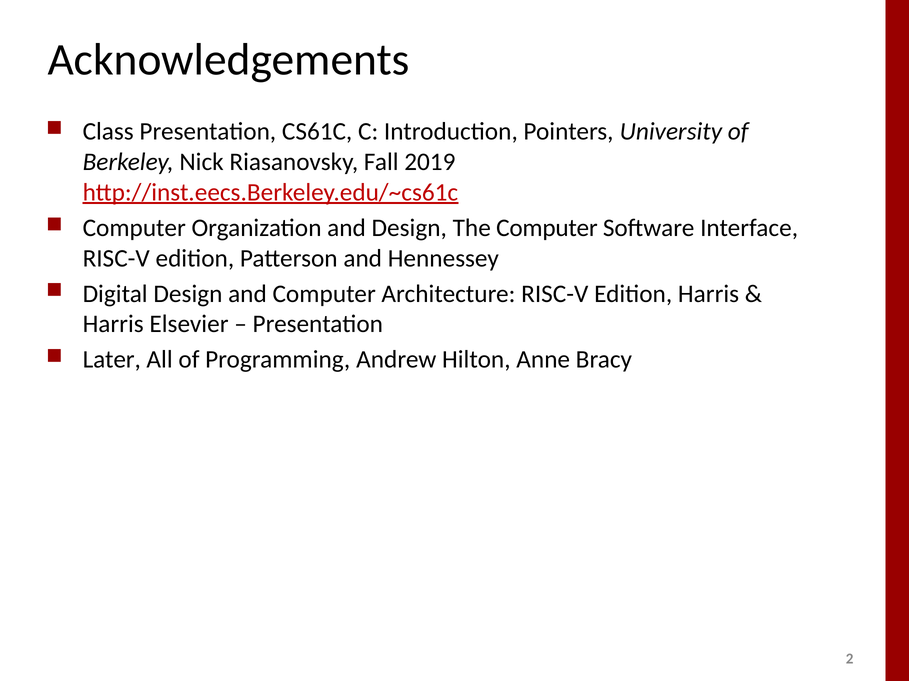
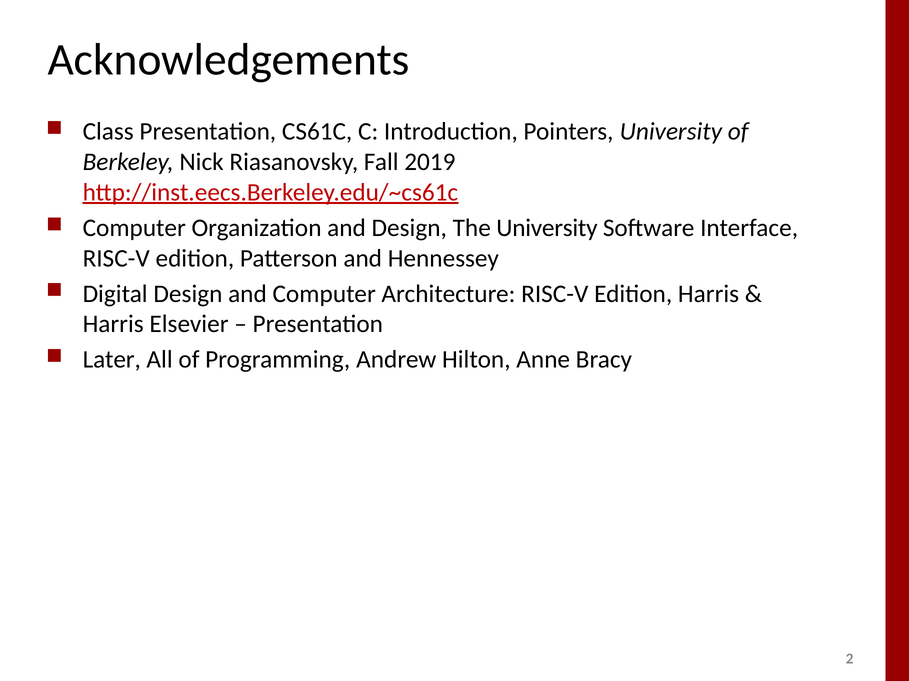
The Computer: Computer -> University (547, 228)
